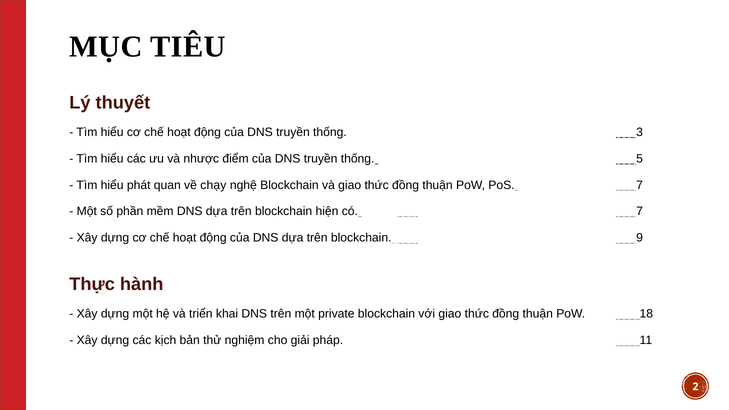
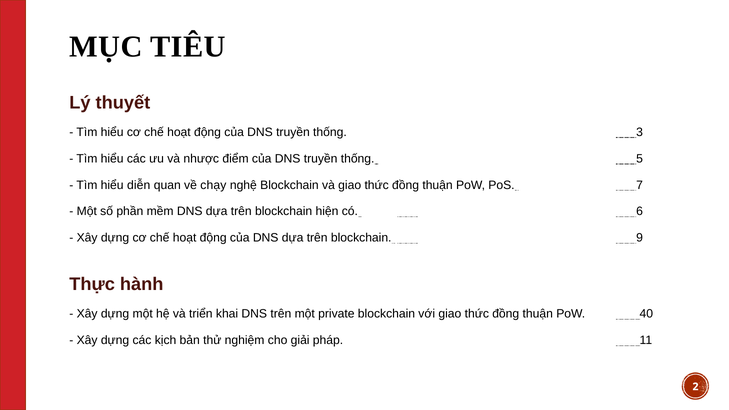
phát: phát -> diễn (139, 185)
có 7: 7 -> 6 (640, 211)
18: 18 -> 40 (646, 314)
